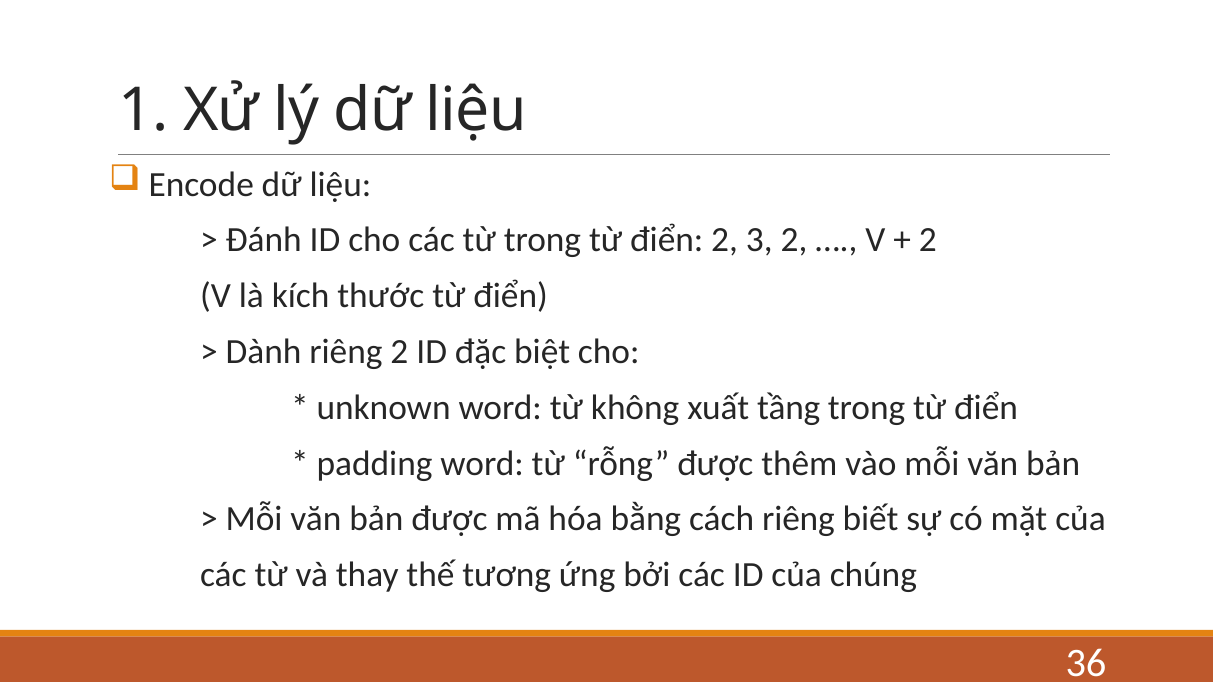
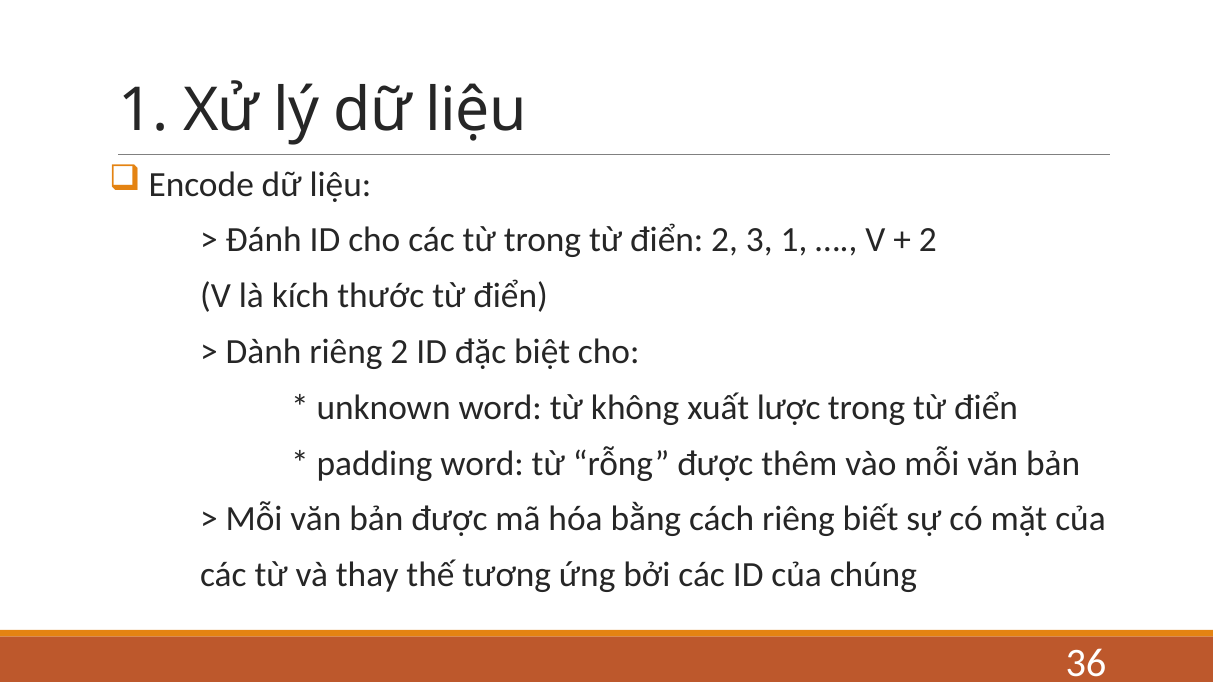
3 2: 2 -> 1 (794, 240)
tầng: tầng -> lược (789, 408)
